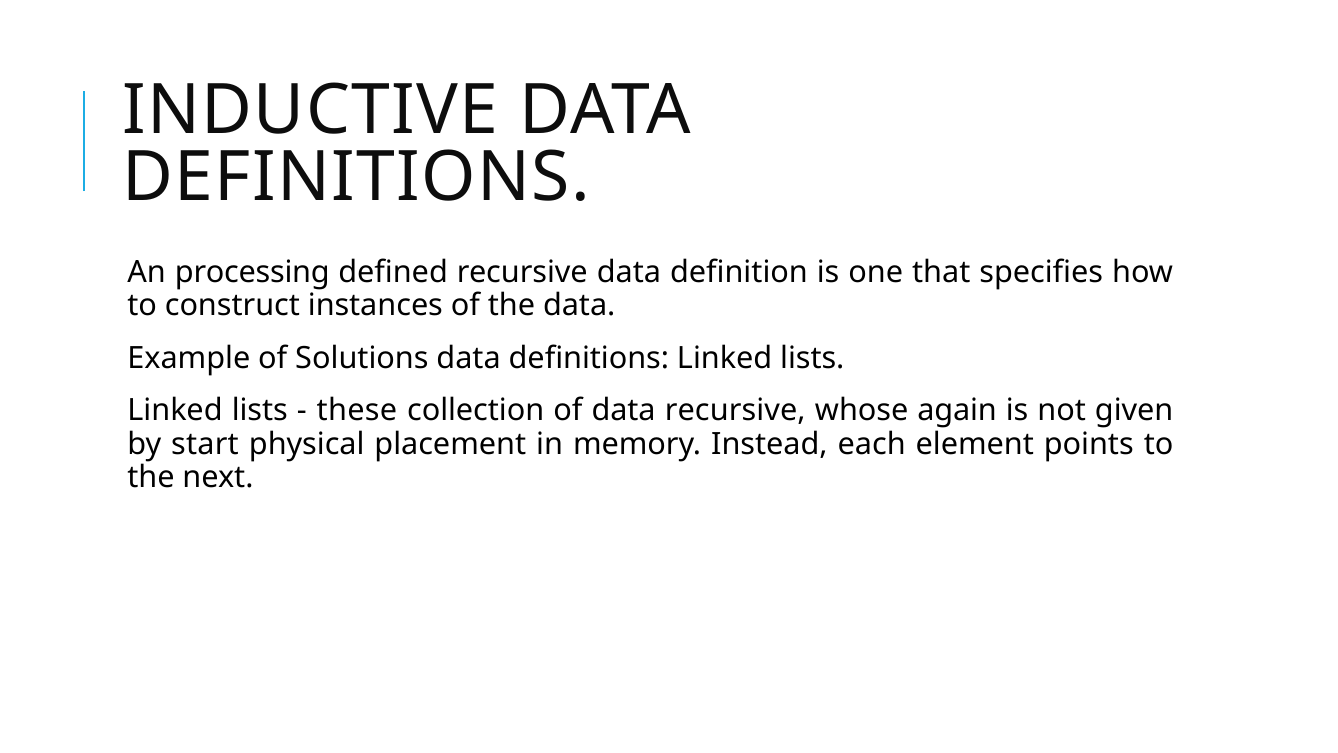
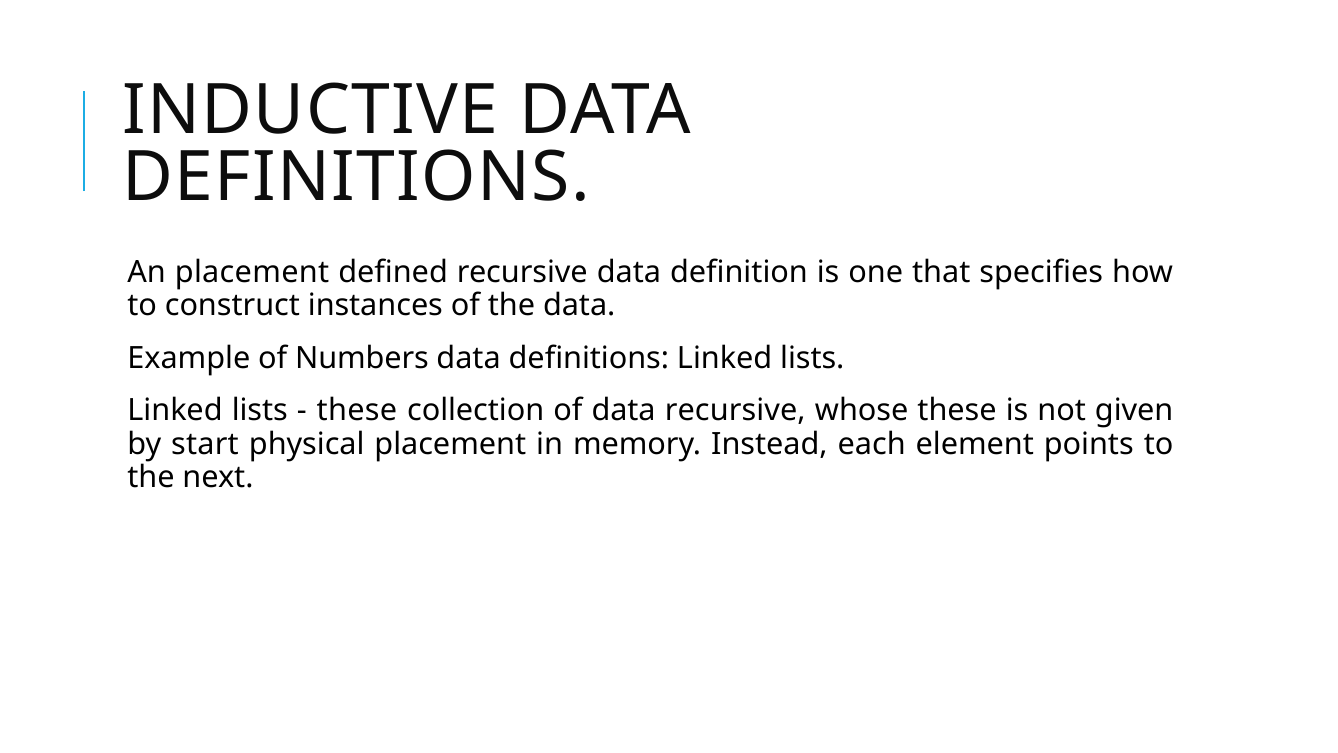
An processing: processing -> placement (252, 272)
Solutions: Solutions -> Numbers (362, 358)
whose again: again -> these (957, 411)
